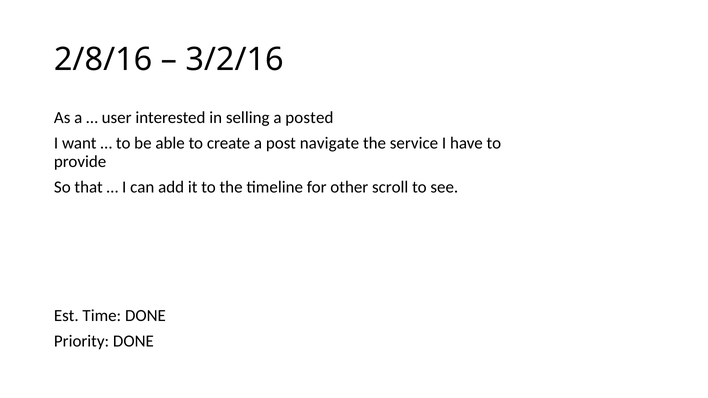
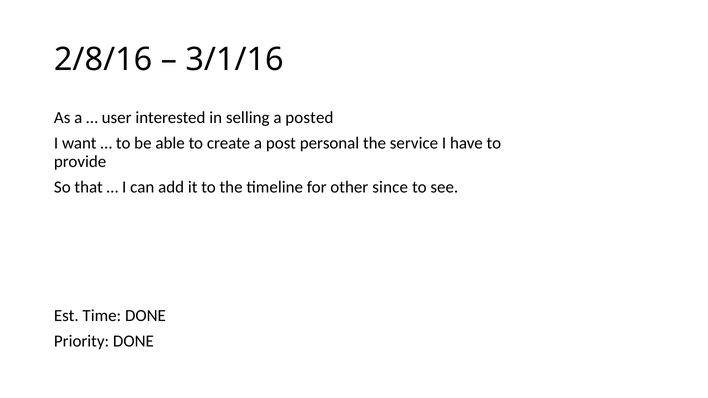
3/2/16: 3/2/16 -> 3/1/16 (235, 59)
navigate: navigate -> personal (329, 143)
scroll: scroll -> since (390, 187)
